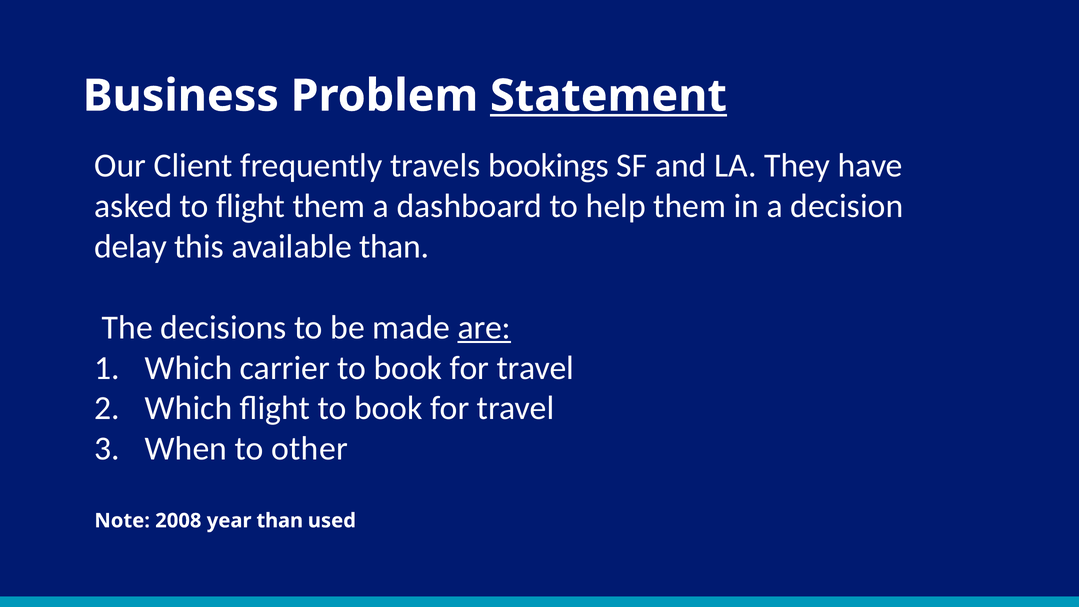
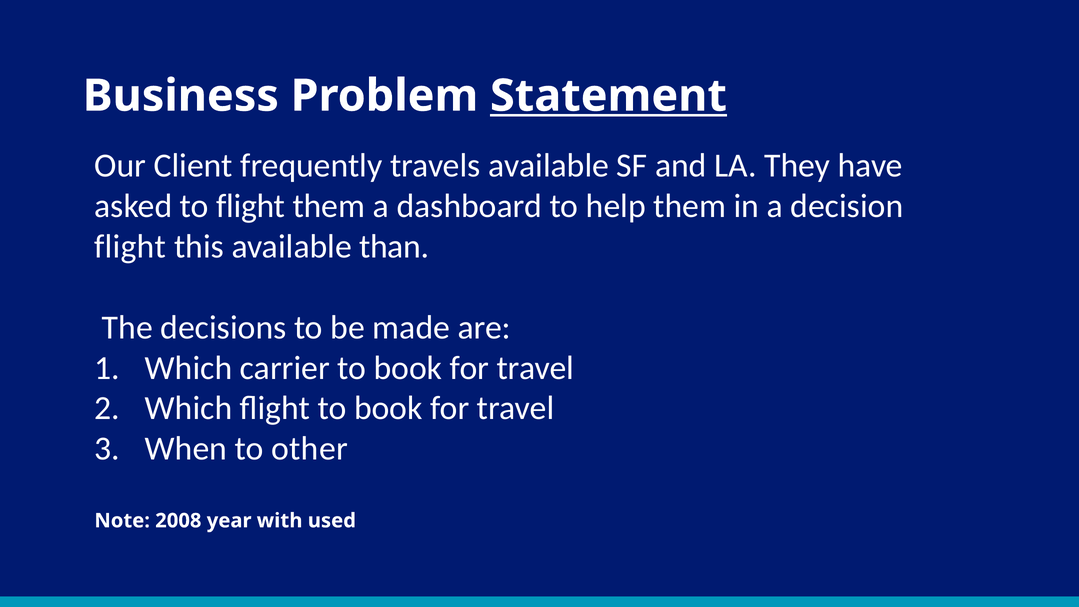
travels bookings: bookings -> available (549, 166)
delay: delay -> flight (130, 247)
are underline: present -> none (484, 327)
year than: than -> with (280, 521)
